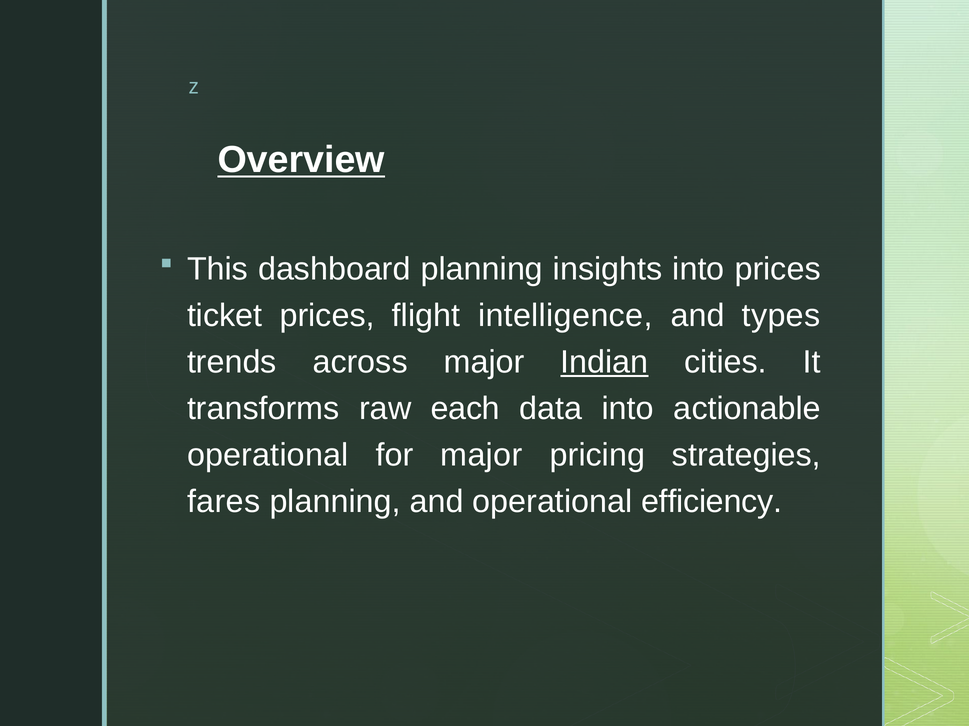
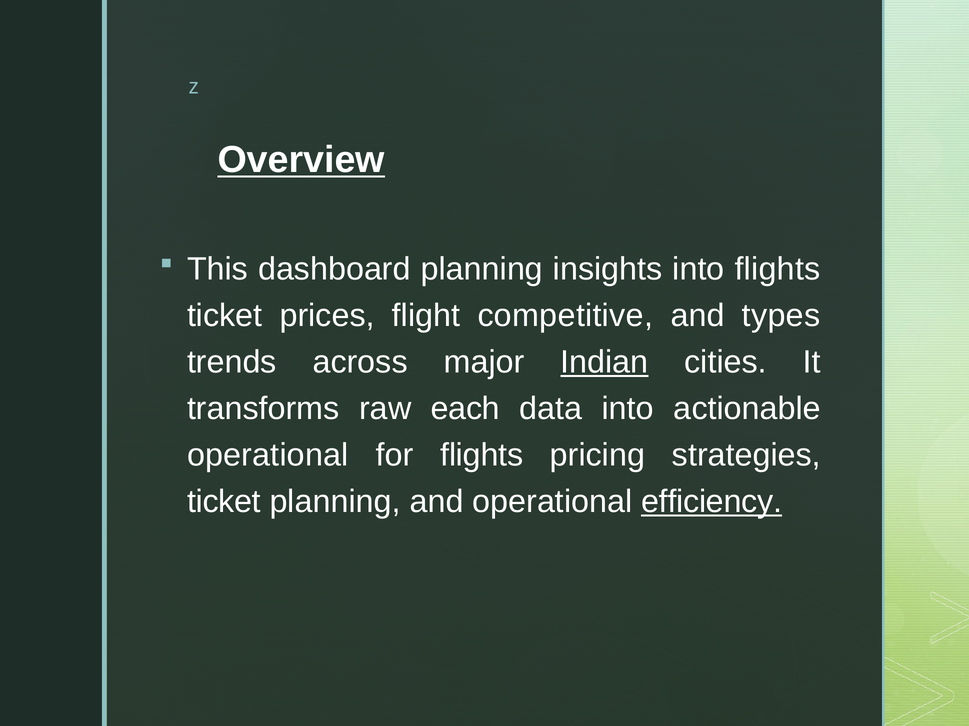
into prices: prices -> flights (777, 269)
intelligence: intelligence -> competitive (565, 316)
for major: major -> flights (482, 455)
fares: fares -> ticket (224, 502)
efficiency underline: none -> present (712, 502)
